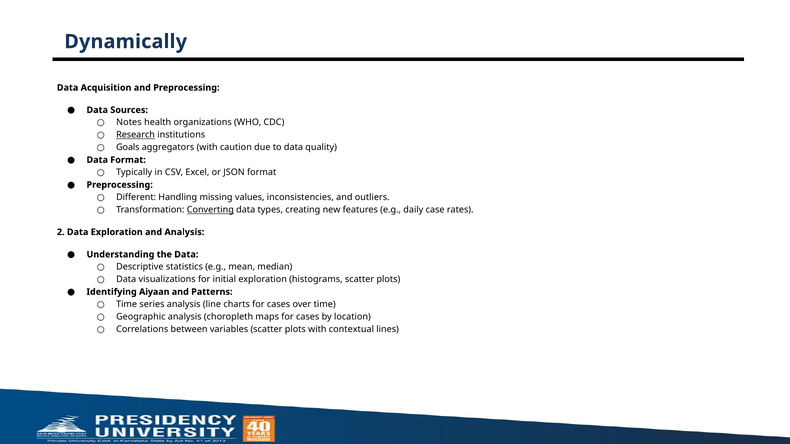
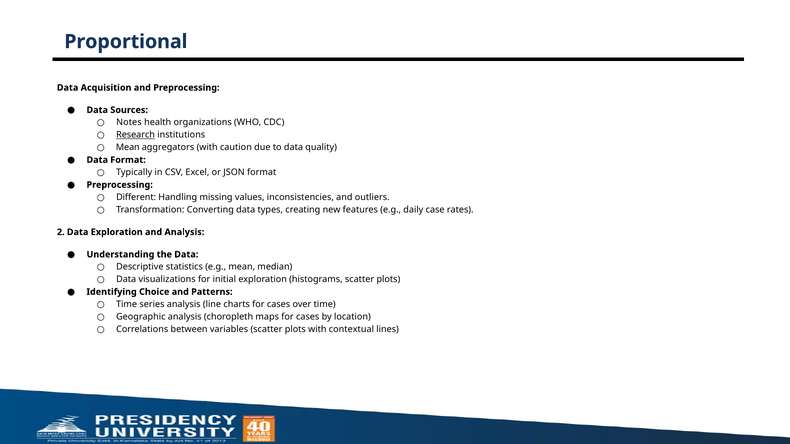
Dynamically: Dynamically -> Proportional (126, 42)
Goals: Goals -> Mean (128, 148)
Converting underline: present -> none (210, 210)
Aiyaan: Aiyaan -> Choice (154, 292)
